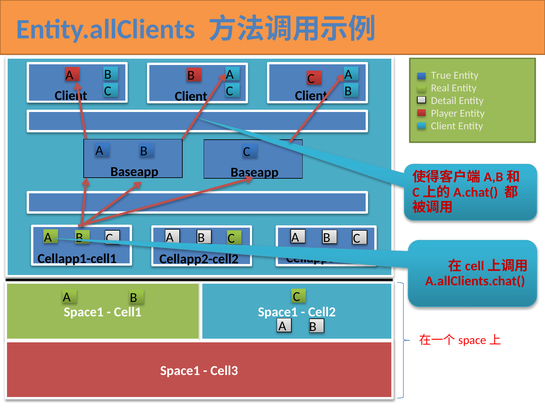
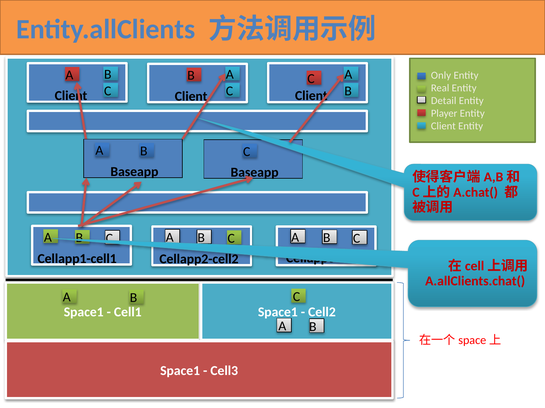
True: True -> Only (441, 75)
